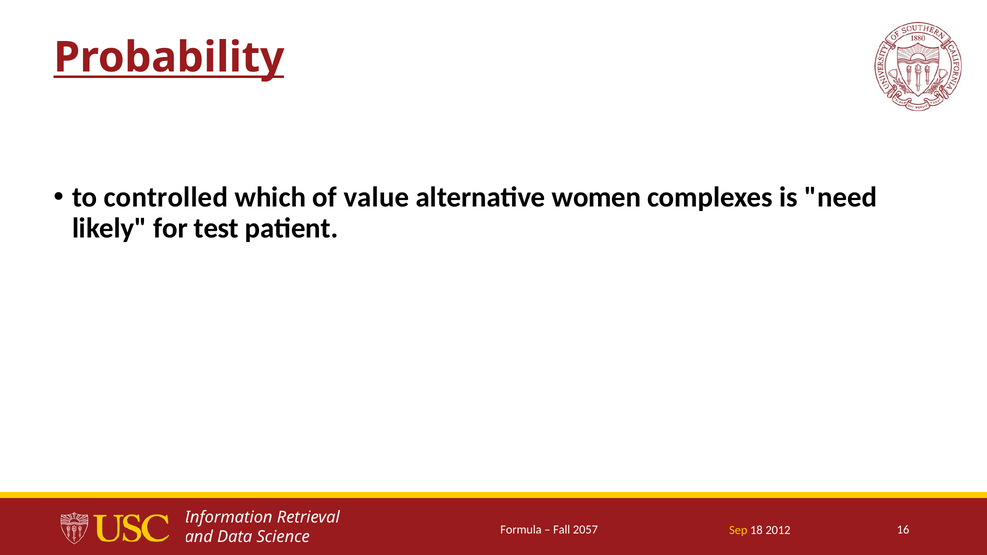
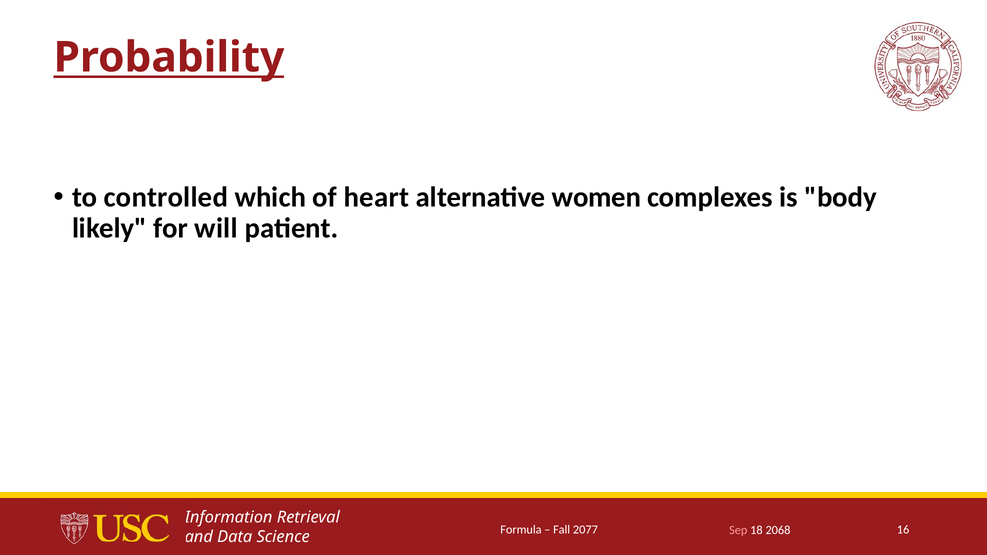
value: value -> heart (376, 197)
need: need -> body (841, 197)
test: test -> will (216, 228)
2057: 2057 -> 2077 (585, 530)
Sep colour: yellow -> pink (738, 530)
2012: 2012 -> 2068 (778, 530)
